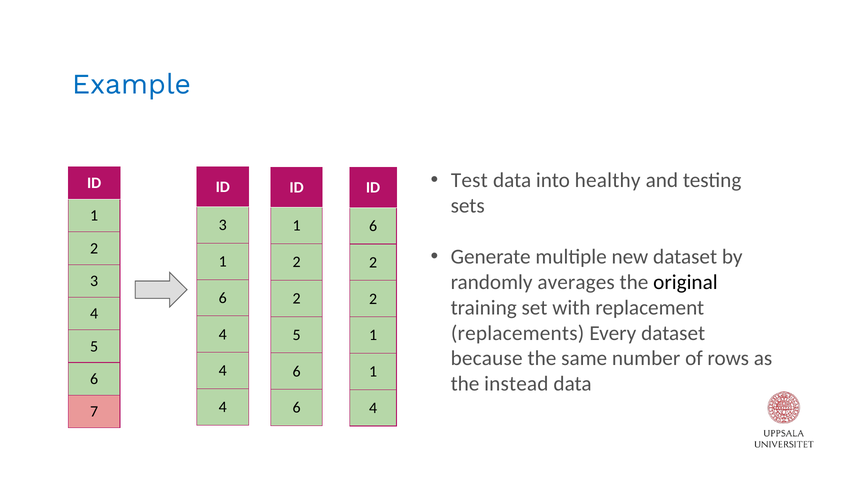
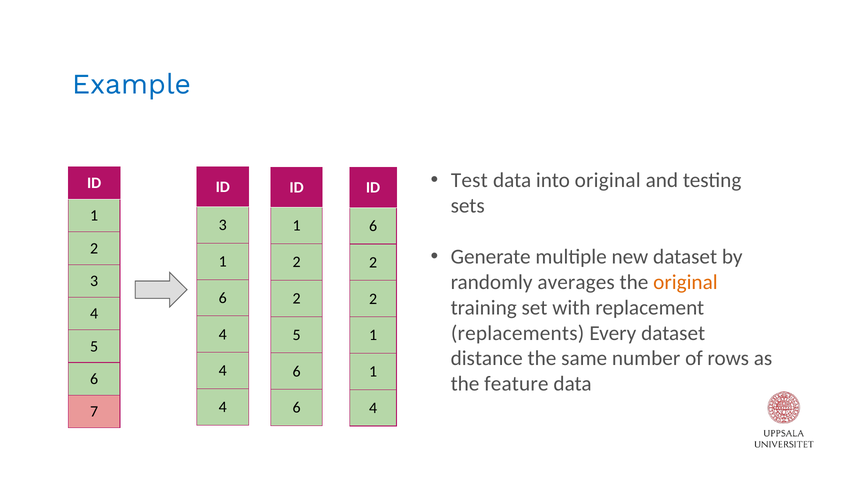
into healthy: healthy -> original (608, 181)
original colour: black -> orange (685, 283)
because: because -> distance (487, 359)
instead: instead -> feature (516, 384)
